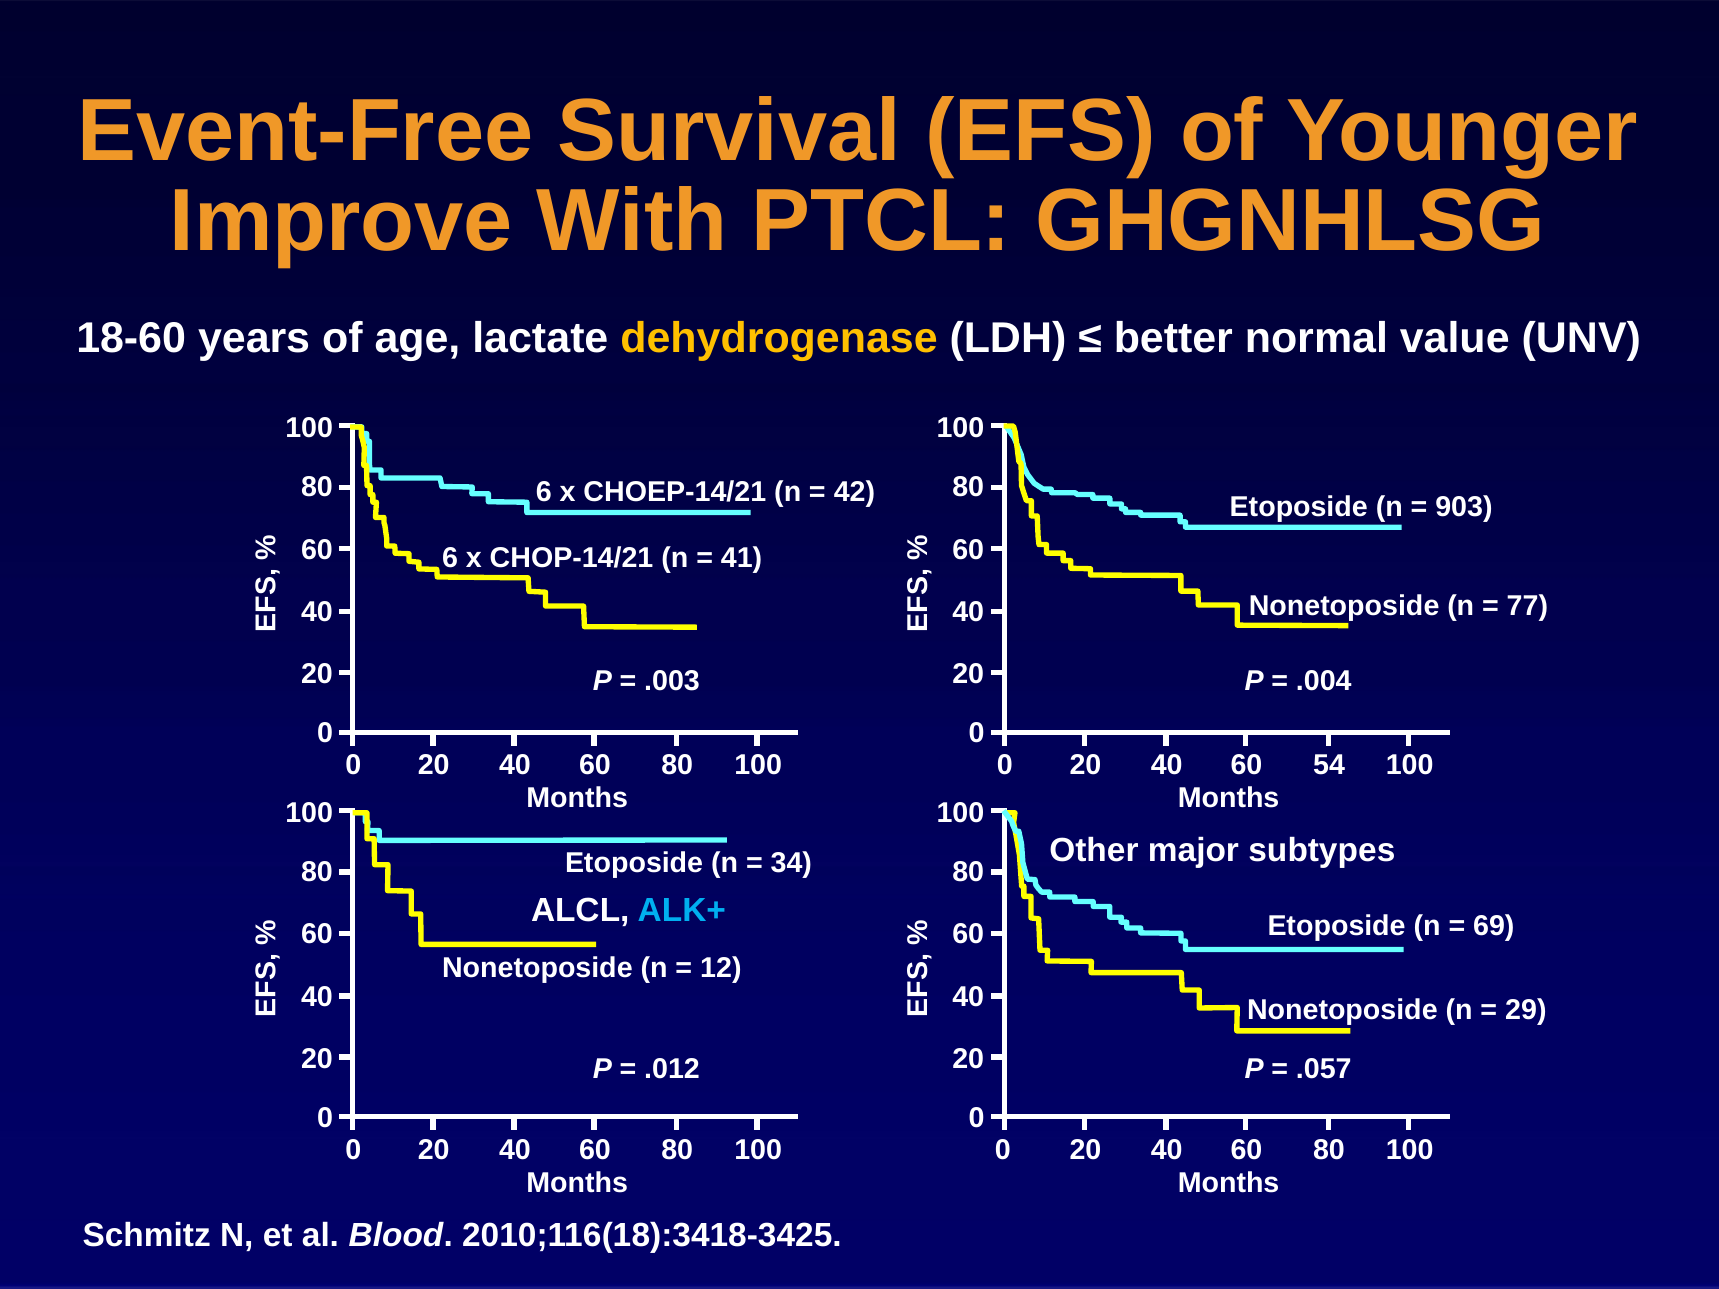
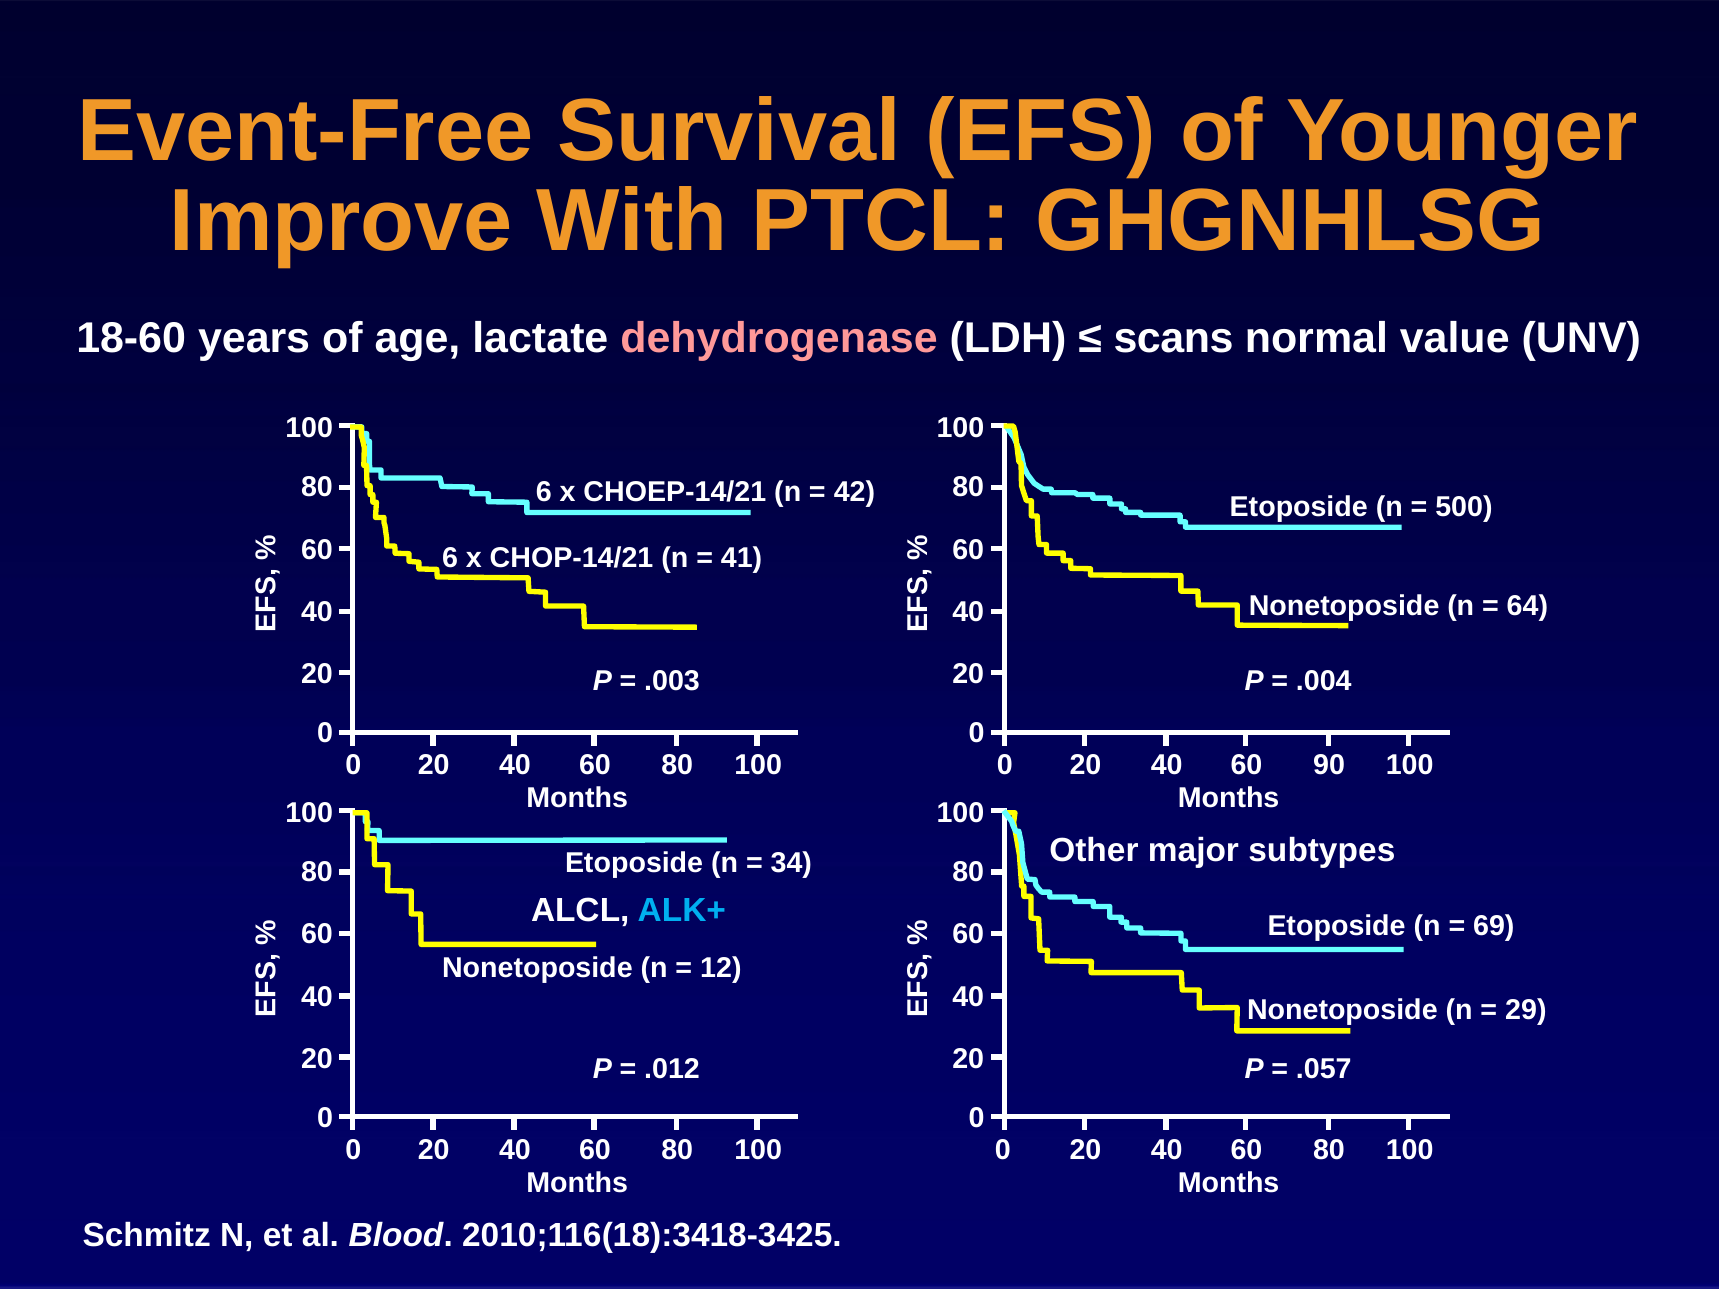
dehydrogenase colour: yellow -> pink (779, 338)
better: better -> scans (1174, 338)
903: 903 -> 500 (1464, 507)
77: 77 -> 64 (1527, 606)
54: 54 -> 90 (1329, 765)
